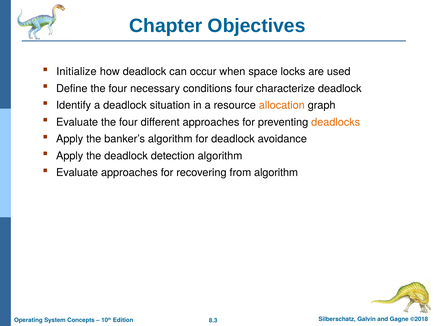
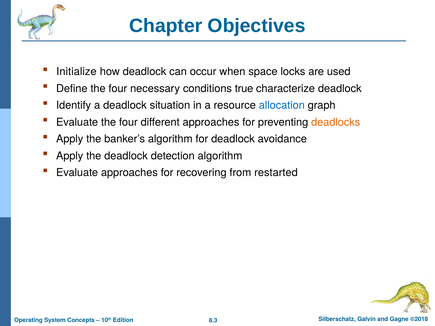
conditions four: four -> true (244, 89)
allocation colour: orange -> blue (282, 105)
from algorithm: algorithm -> restarted (276, 173)
